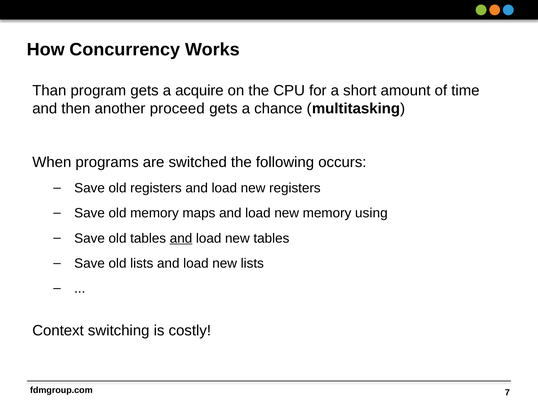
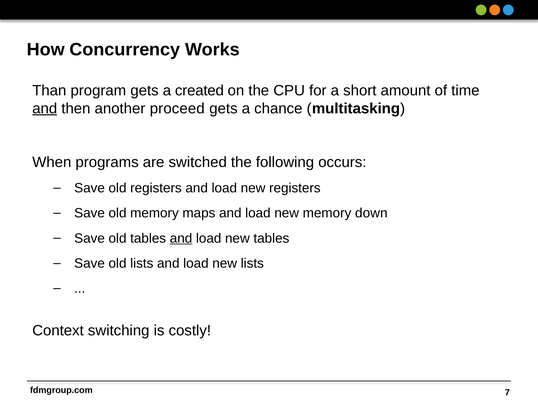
acquire: acquire -> created (199, 91)
and underline: none -> present (45, 109)
using: using -> down (371, 213)
